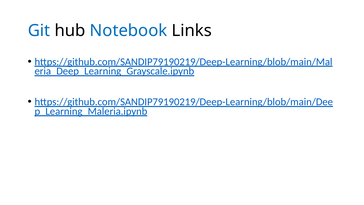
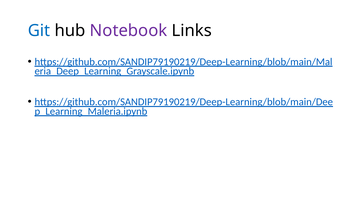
Notebook colour: blue -> purple (129, 31)
